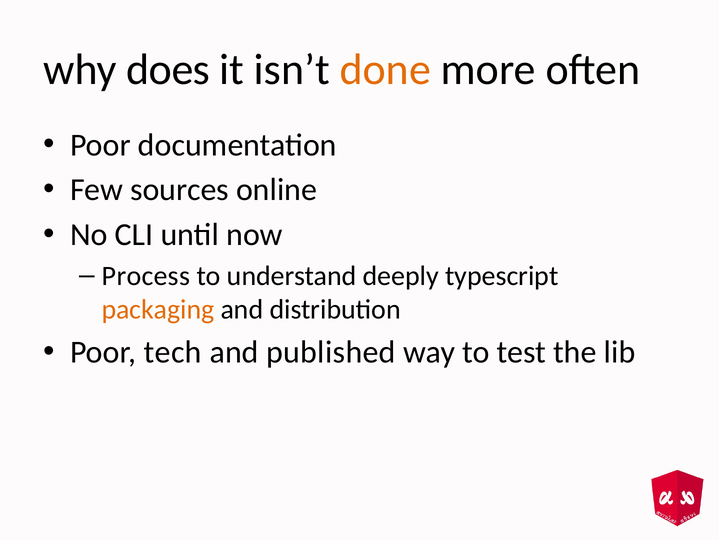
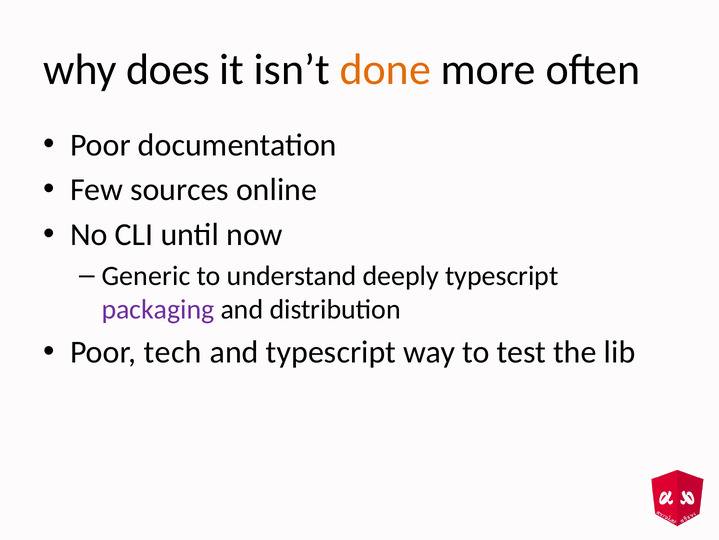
Process: Process -> Generic (146, 276)
packaging colour: orange -> purple (158, 309)
and published: published -> typescript (331, 352)
